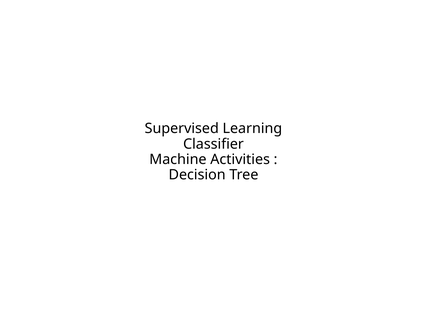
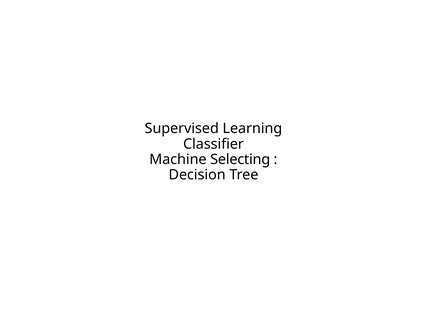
Activities: Activities -> Selecting (240, 159)
